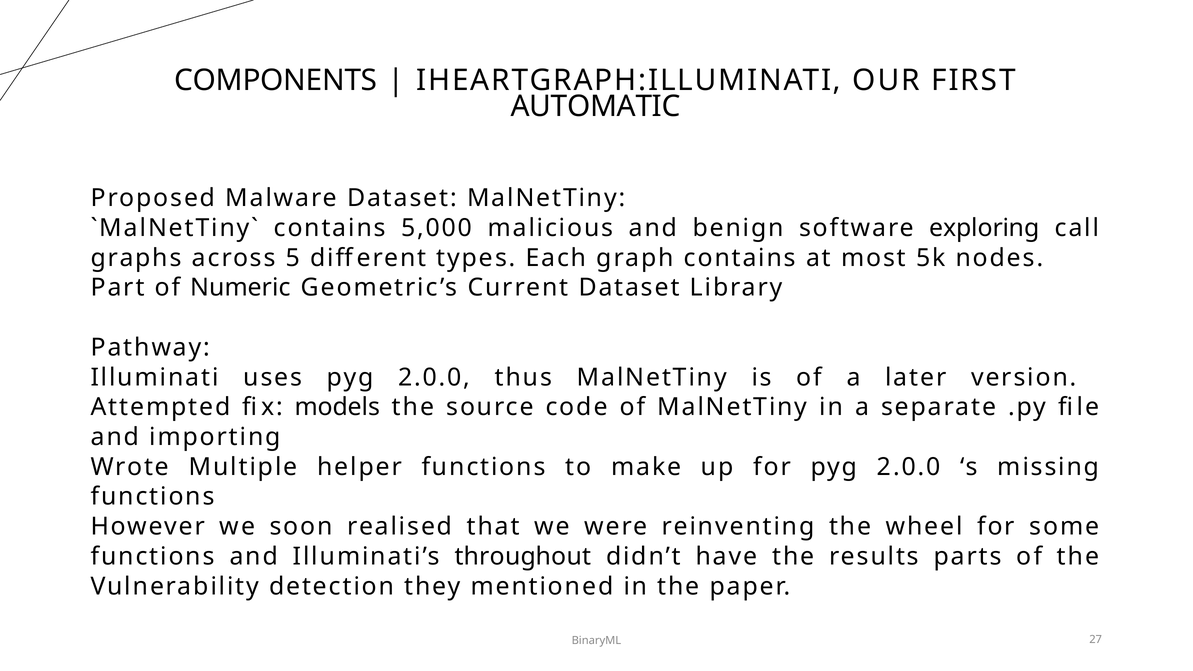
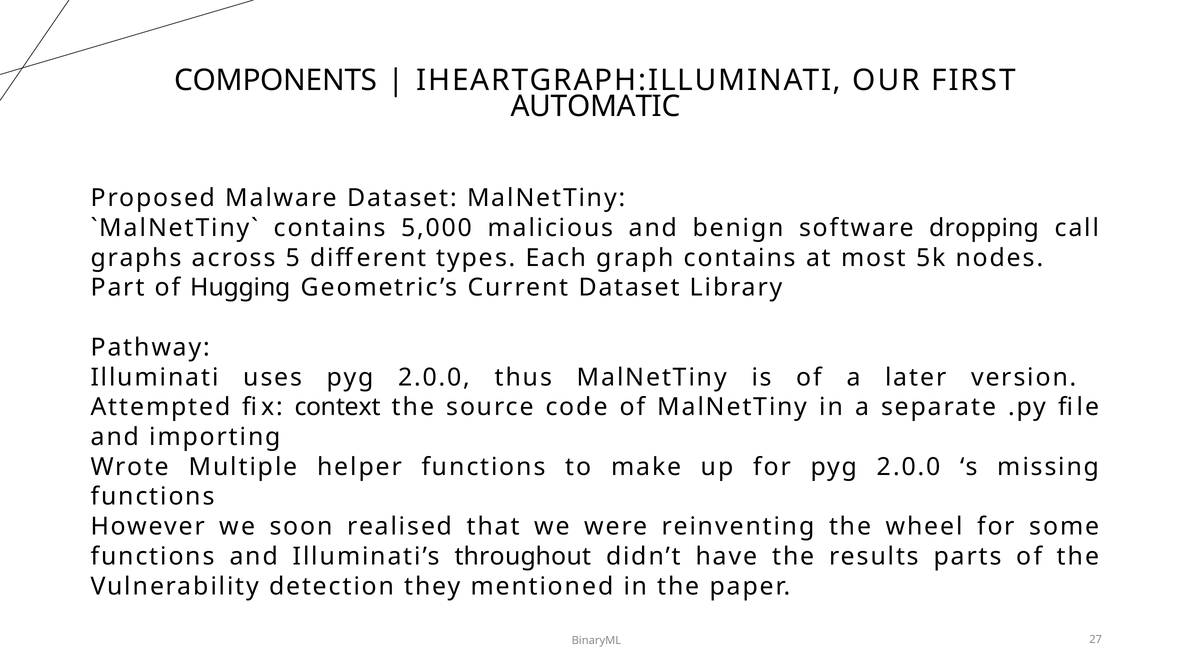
exploring: exploring -> dropping (984, 228)
Numeric: Numeric -> Hugging (241, 288)
models: models -> context (338, 407)
